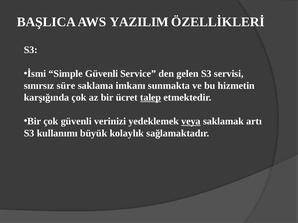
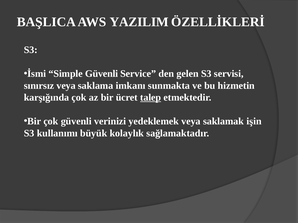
sınırsız süre: süre -> veya (66, 86)
veya underline: present -> none (191, 122)
artı: artı -> işin (254, 122)
